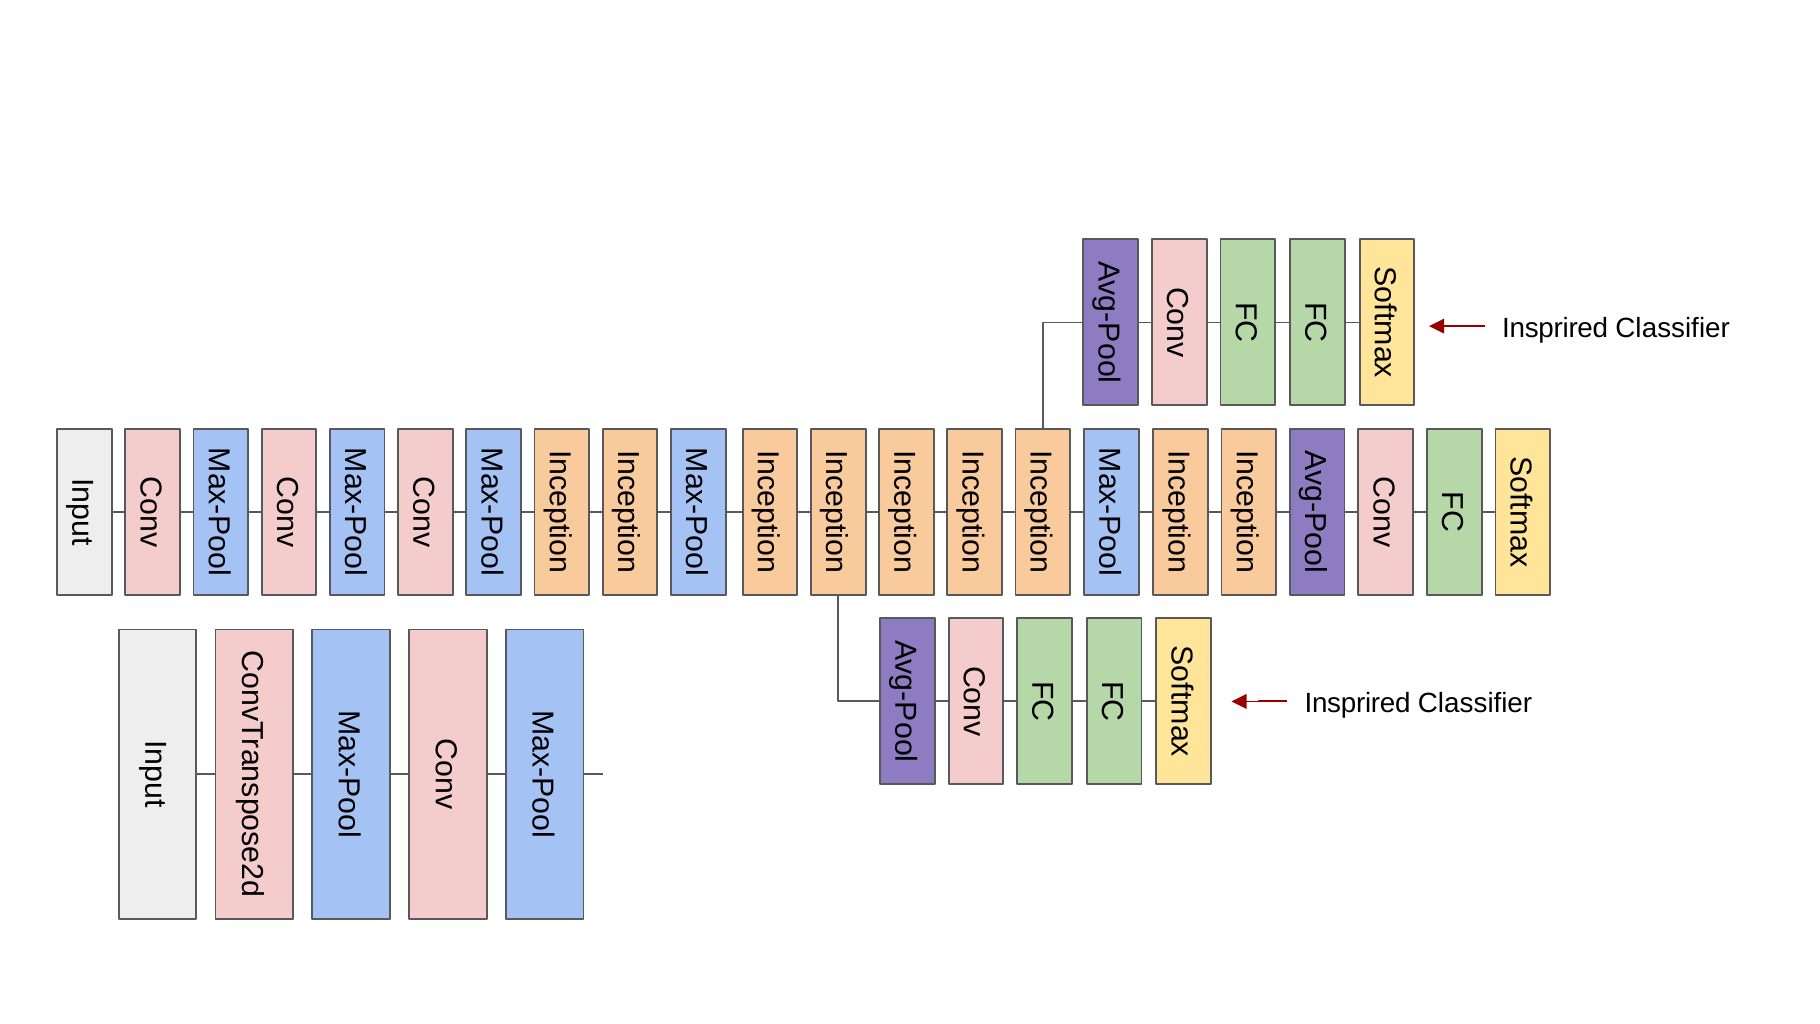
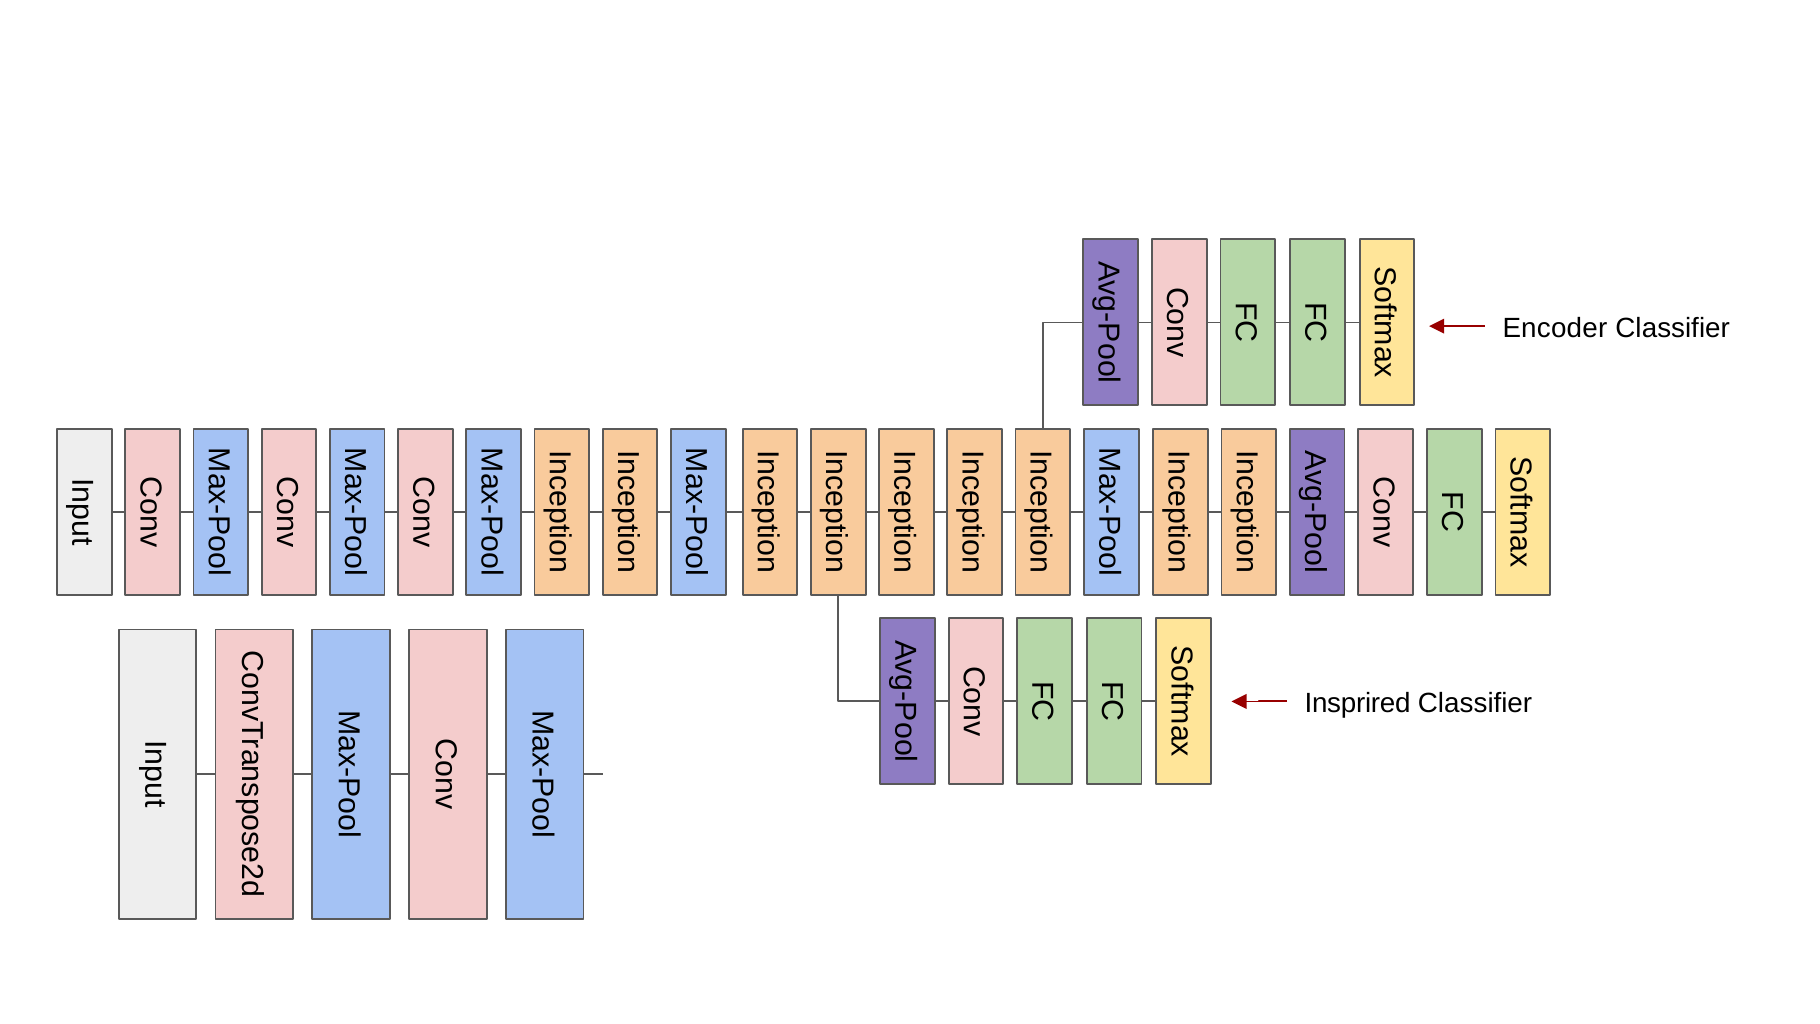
Insprired: Insprired -> Encoder (1555, 328)
